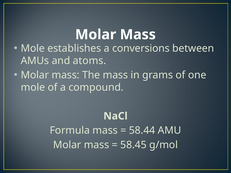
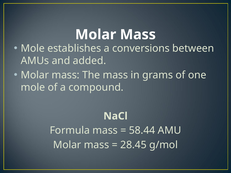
atoms: atoms -> added (90, 61)
58.45: 58.45 -> 28.45 (133, 145)
